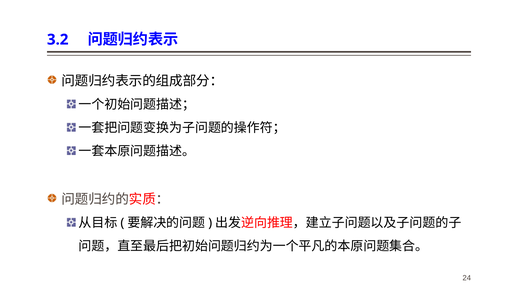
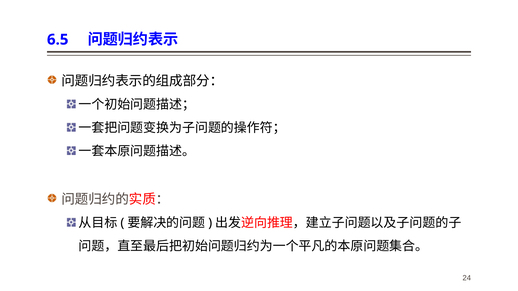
3.2: 3.2 -> 6.5 (58, 40)
